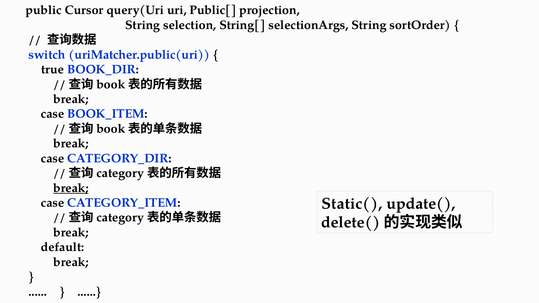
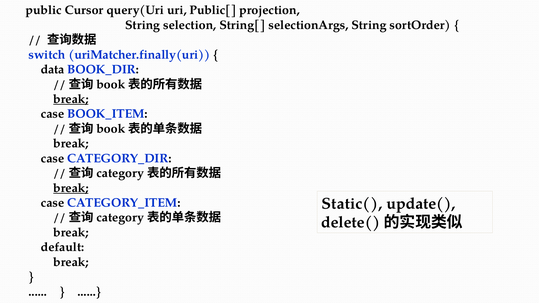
uriMatcher.public(uri: uriMatcher.public(uri -> uriMatcher.finally(uri (139, 55)
true: true -> data (53, 70)
break underline: none -> present (71, 99)
